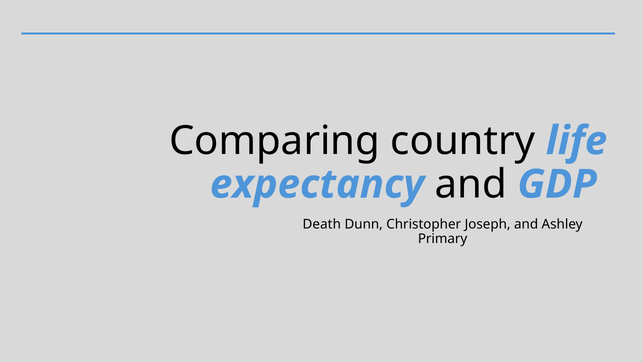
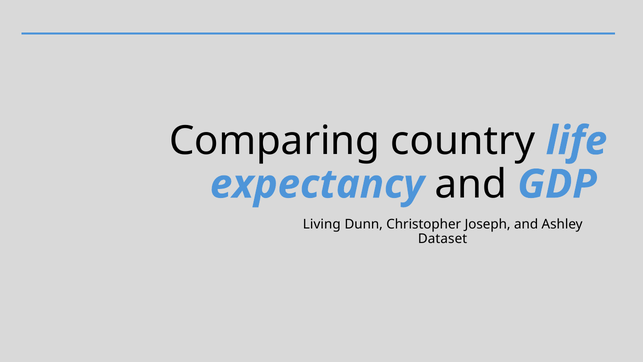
Death: Death -> Living (322, 224)
Primary: Primary -> Dataset (443, 238)
